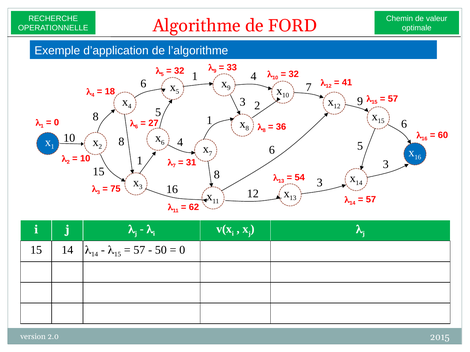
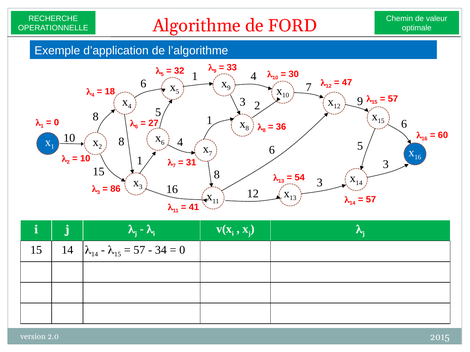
32: 32 -> 30 (294, 74)
41: 41 -> 47 (347, 83)
75: 75 -> 86 (115, 189)
62: 62 -> 41 (194, 207)
50: 50 -> 34 (161, 250)
